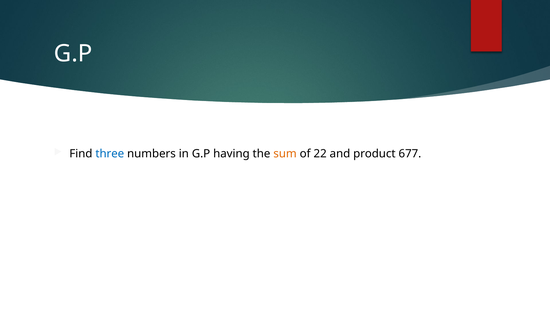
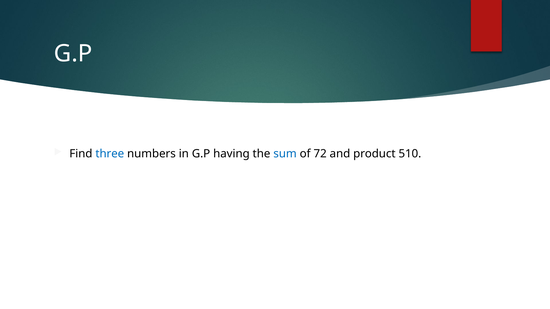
sum colour: orange -> blue (285, 154)
22: 22 -> 72 (320, 154)
677: 677 -> 510 (410, 154)
